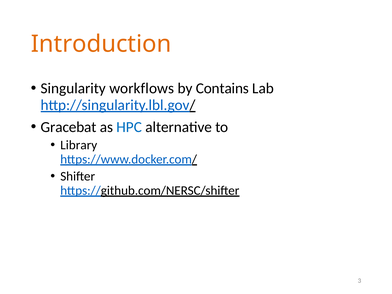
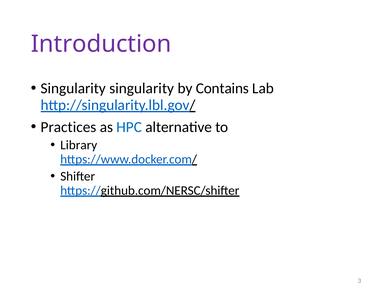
Introduction colour: orange -> purple (101, 44)
Singularity workflows: workflows -> singularity (142, 88)
Gracebat: Gracebat -> Practices (69, 127)
